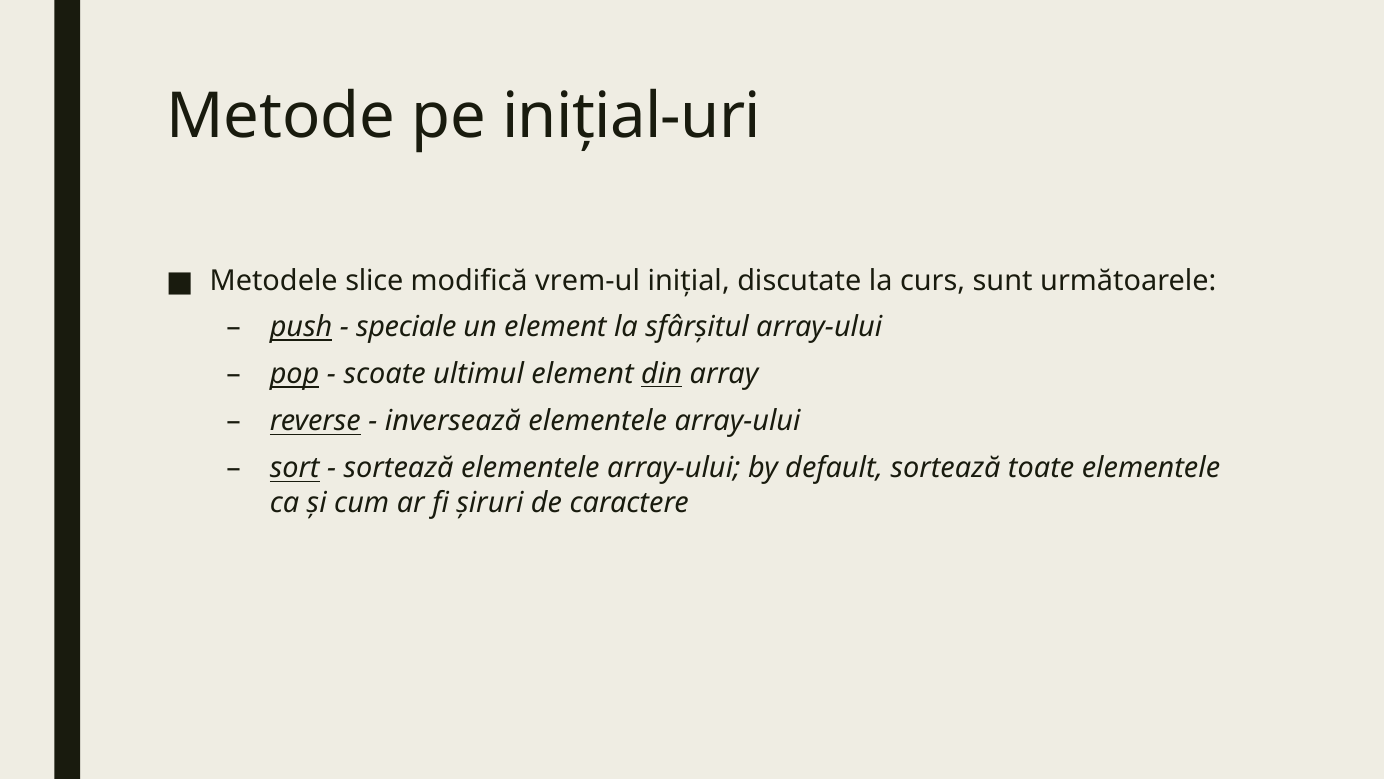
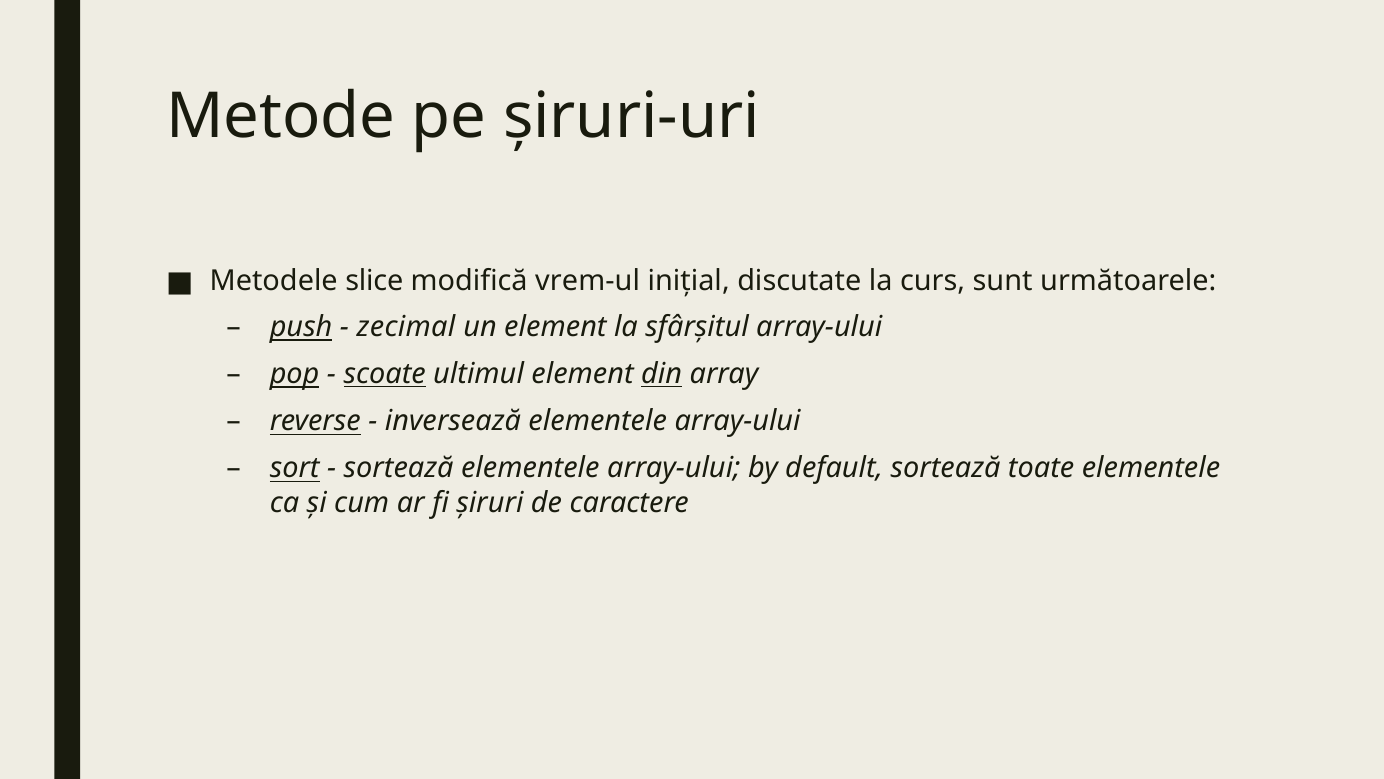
inițial-uri: inițial-uri -> șiruri-uri (631, 116)
speciale: speciale -> zecimal (406, 327)
scoate underline: none -> present (385, 374)
